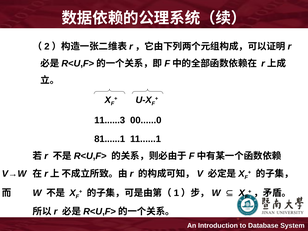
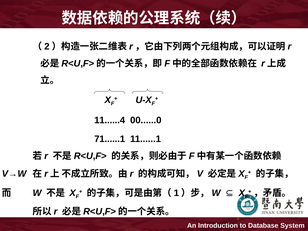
11......3: 11......3 -> 11......4 (110, 120)
81......1: 81......1 -> 71......1 (110, 139)
